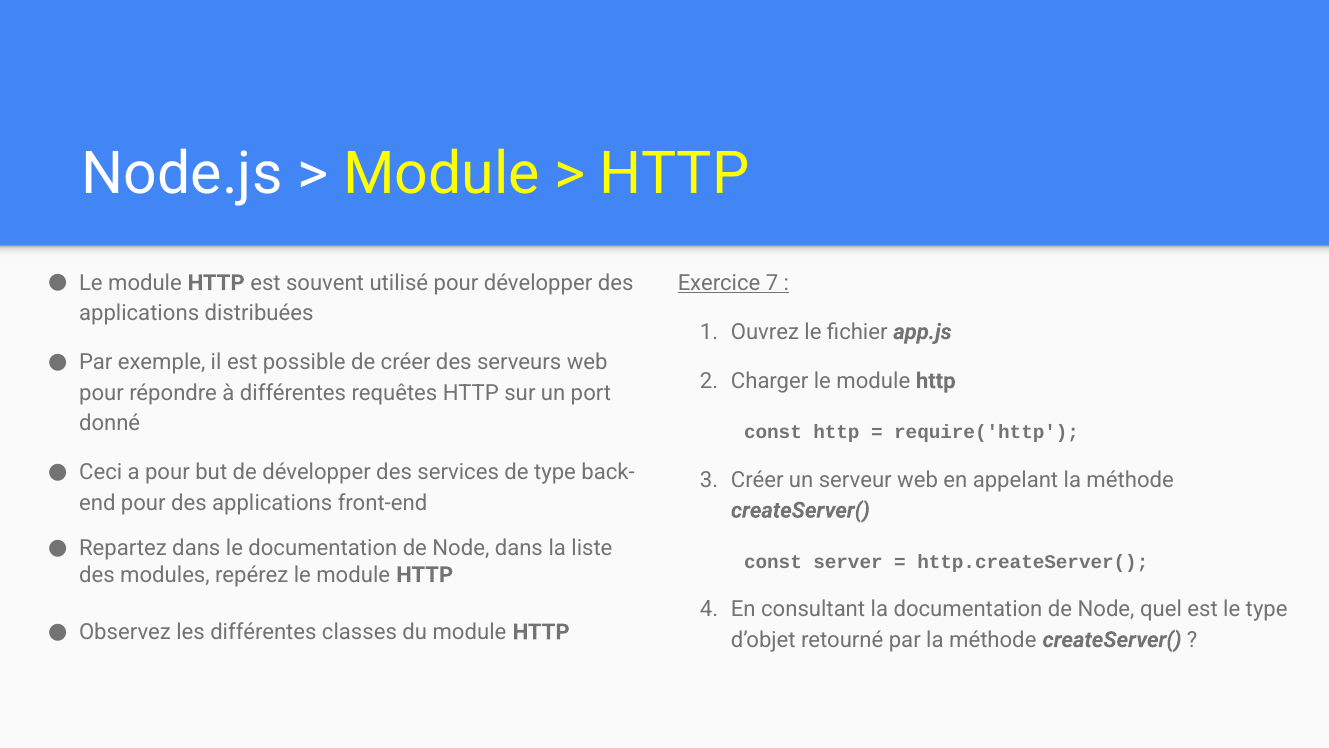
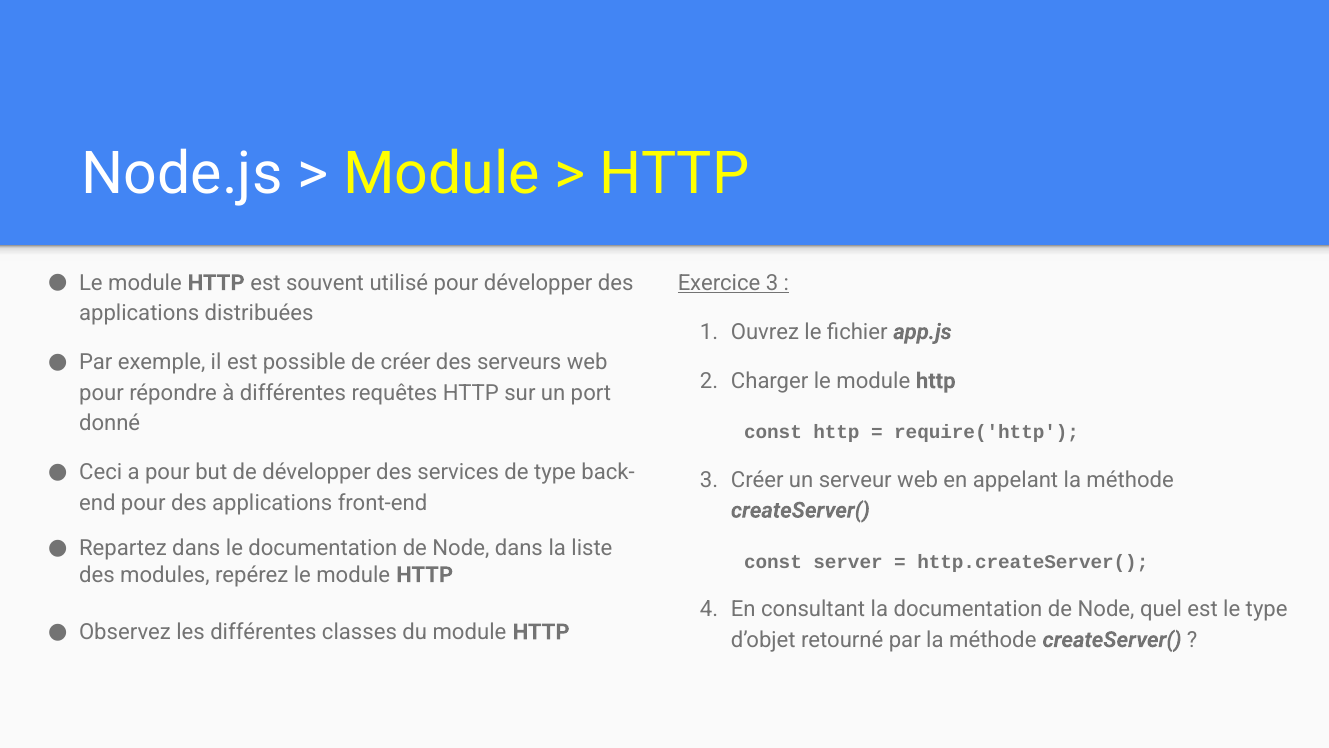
Exercice 7: 7 -> 3 (772, 283)
